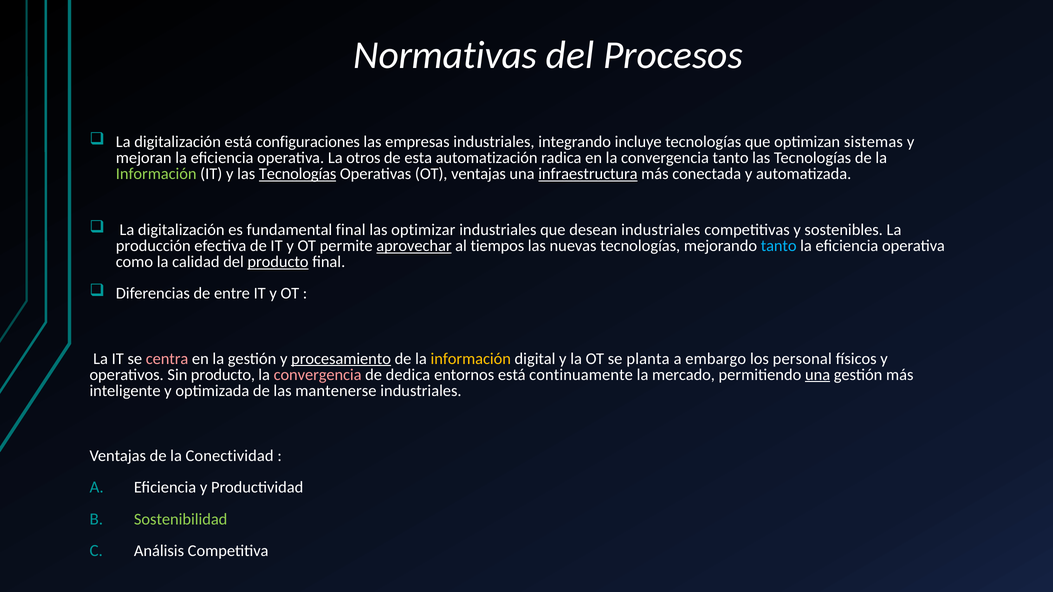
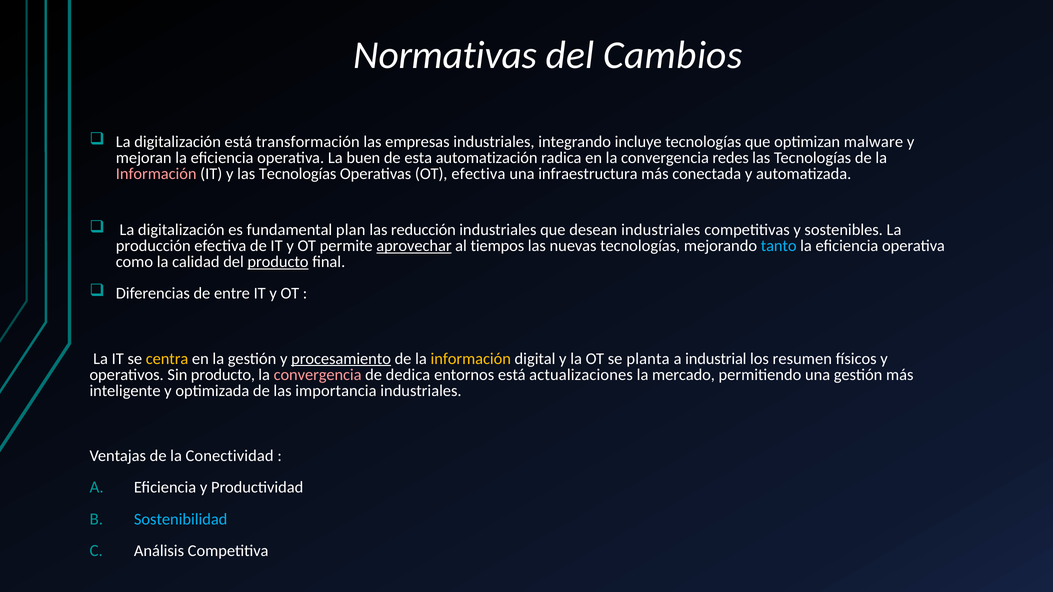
Procesos: Procesos -> Cambios (673, 55)
configuraciones: configuraciones -> transformación (308, 142)
sistemas: sistemas -> malware (873, 142)
otros: otros -> buen (363, 158)
convergencia tanto: tanto -> redes (731, 158)
Información colour: light green -> pink (156, 174)
Tecnologías underline: present -> none (298, 174)
OT ventajas: ventajas -> efectiva (478, 174)
infraestructura underline: present -> none (588, 174)
fundamental final: final -> plan (351, 230)
optimizar: optimizar -> reducción (423, 230)
centra colour: pink -> yellow (167, 359)
embargo: embargo -> industrial (716, 359)
personal: personal -> resumen (802, 359)
continuamente: continuamente -> actualizaciones (581, 375)
una underline: present -> none (818, 375)
mantenerse: mantenerse -> importancia (336, 391)
Sostenibilidad colour: light green -> light blue (181, 520)
